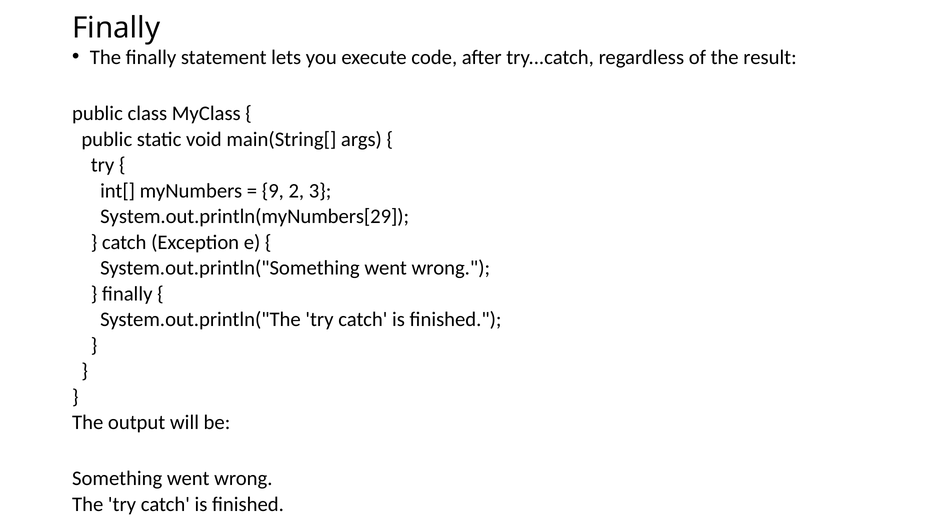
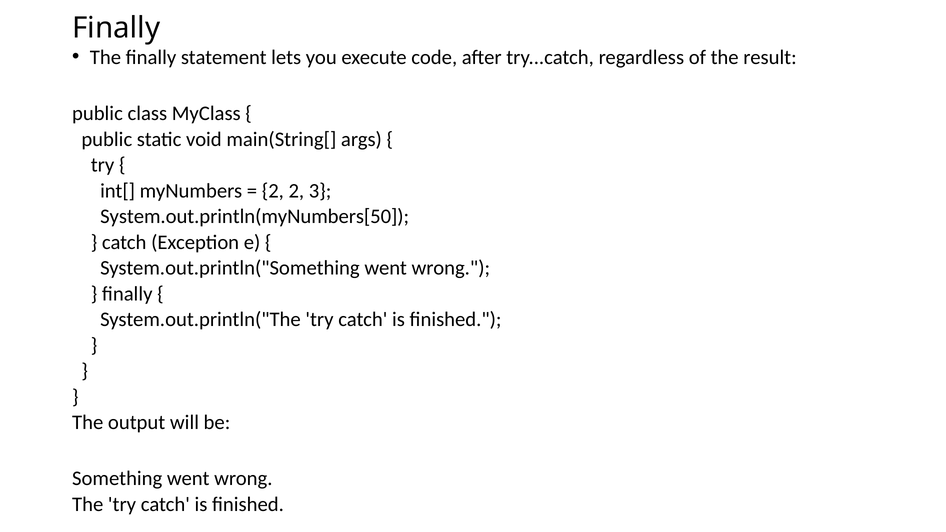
9: 9 -> 2 (273, 191)
System.out.println(myNumbers[29: System.out.println(myNumbers[29 -> System.out.println(myNumbers[50 (255, 217)
